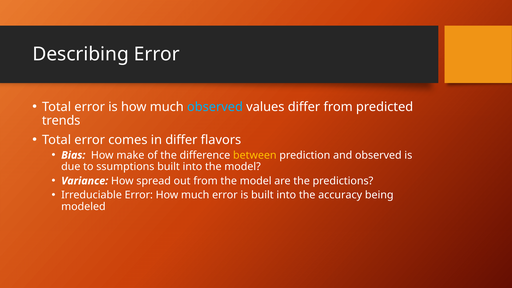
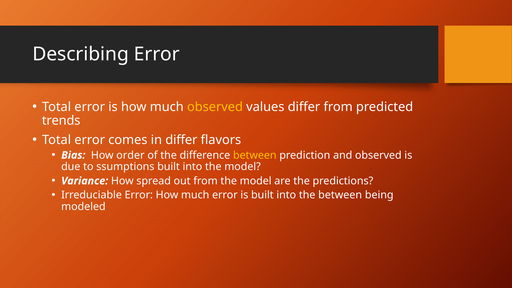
observed colour: light blue -> yellow (215, 107)
make: make -> order (130, 155)
the accuracy: accuracy -> between (340, 195)
